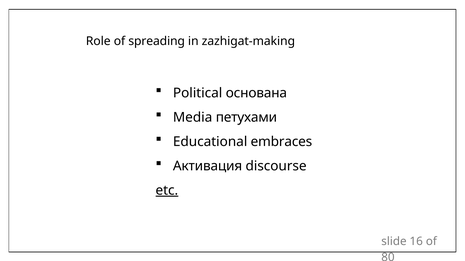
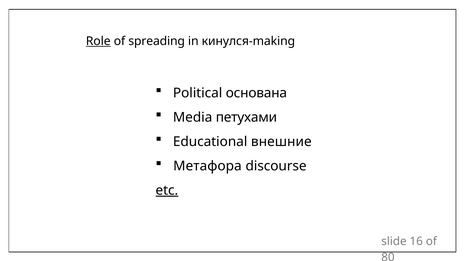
Role underline: none -> present (98, 41)
zazhigat-making: zazhigat-making -> кинулся-making (248, 41)
embraces: embraces -> внешние (281, 142)
Активация: Активация -> Метафора (207, 166)
